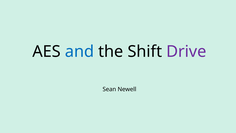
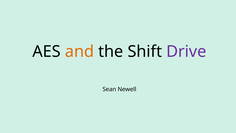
and colour: blue -> orange (79, 51)
